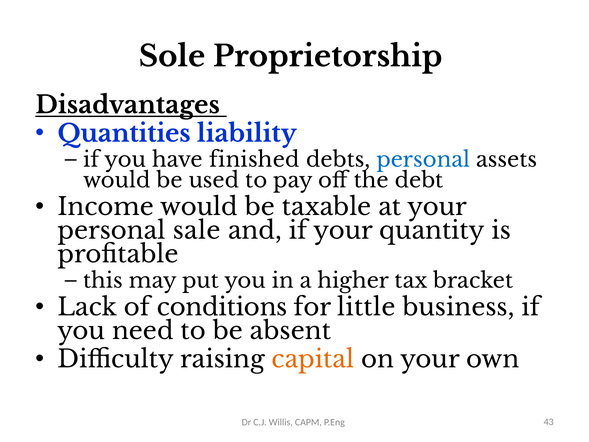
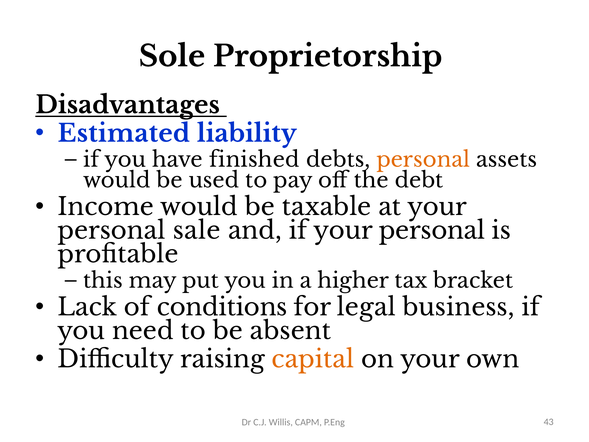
Quantities: Quantities -> Estimated (124, 133)
personal colour: blue -> orange (423, 160)
if your quantity: quantity -> personal (432, 231)
little: little -> legal (366, 307)
